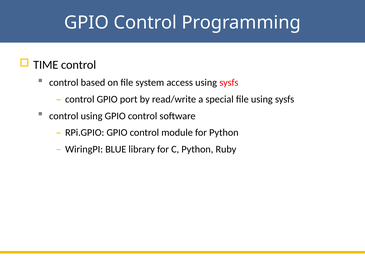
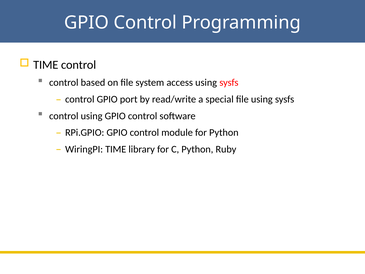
WiringPI BLUE: BLUE -> TIME (116, 149)
